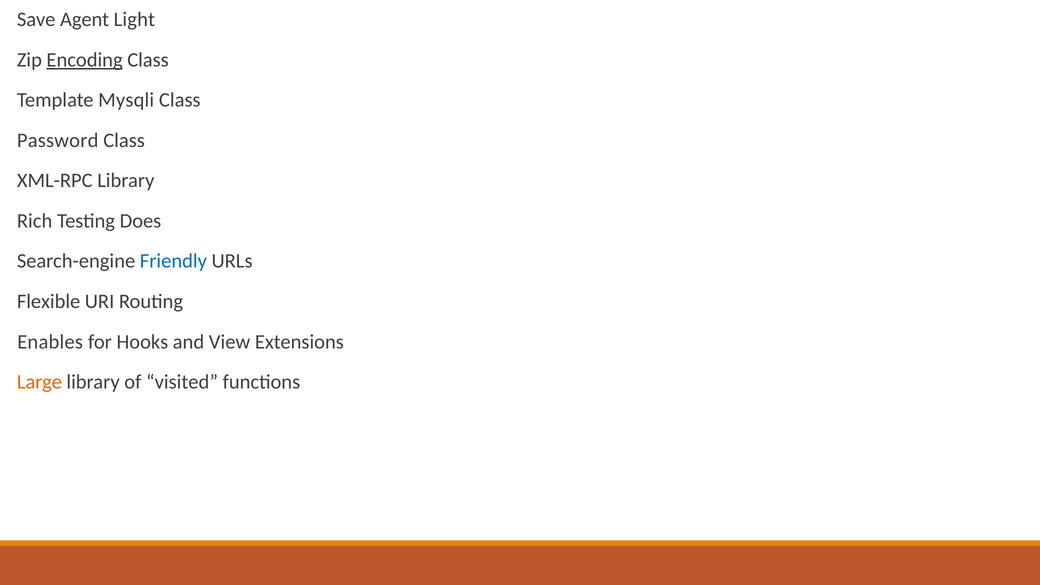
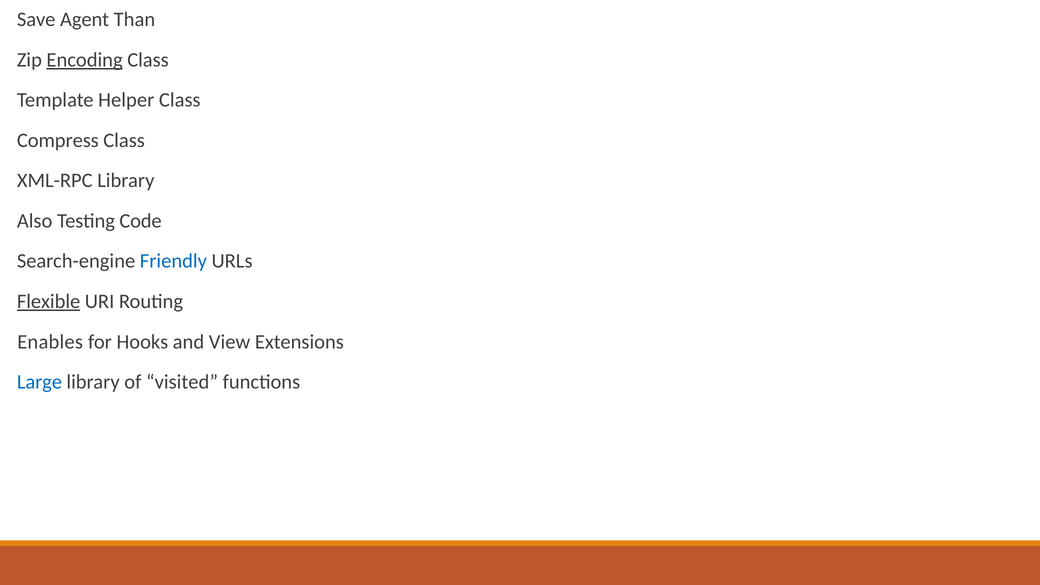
Light: Light -> Than (134, 20)
Mysqli: Mysqli -> Helper (126, 100)
Password: Password -> Compress (58, 140)
Rich: Rich -> Also (35, 221)
Does: Does -> Code (141, 221)
Flexible underline: none -> present (49, 301)
Large colour: orange -> blue (39, 382)
